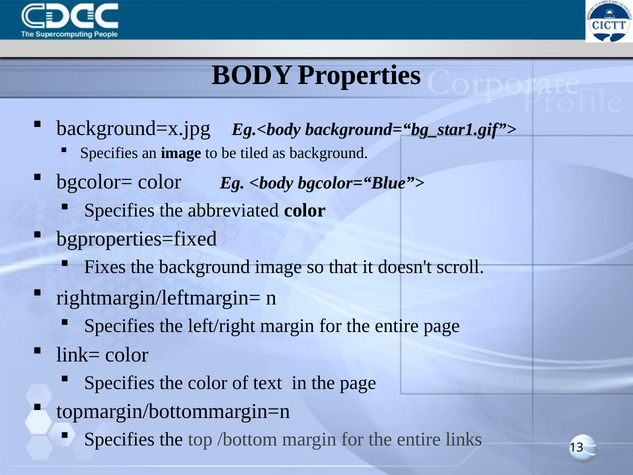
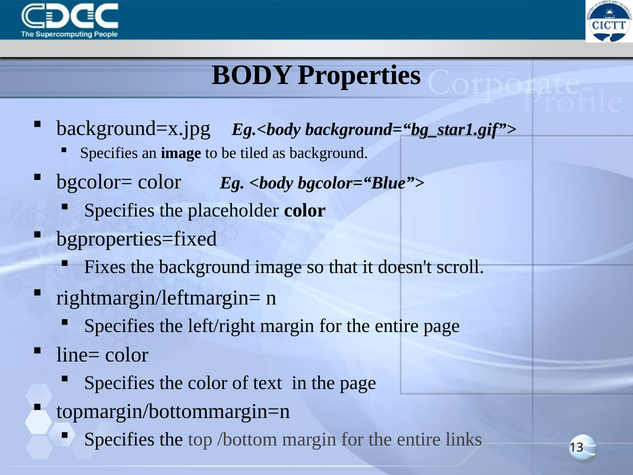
abbreviated: abbreviated -> placeholder (233, 210)
link=: link= -> line= (78, 354)
